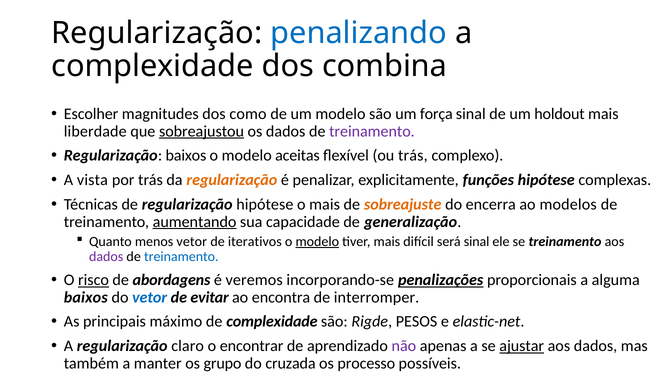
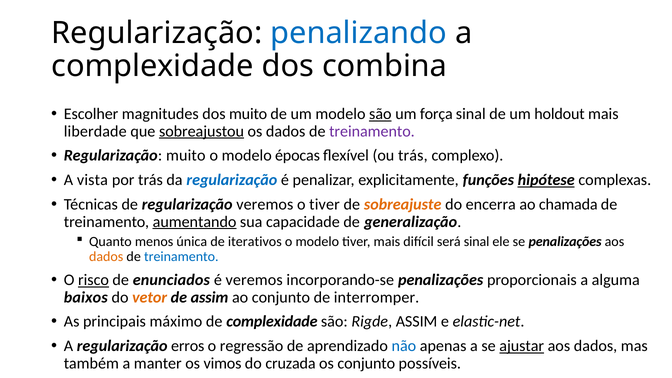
dos como: como -> muito (248, 114)
são underline: none -> present (380, 114)
Regularização baixos: baixos -> muito (186, 156)
aceitas: aceitas -> épocas (297, 156)
regularização colour: orange -> blue (232, 180)
hipótese underline: none -> present (546, 180)
regularização hipótese: hipótese -> veremos (265, 204)
o mais: mais -> tiver (325, 204)
modelos: modelos -> chamada (568, 204)
menos vetor: vetor -> única (192, 242)
modelo underline: present -> none (317, 242)
se treinamento: treinamento -> penalizações (565, 242)
dados colour: purple -> orange (106, 257)
abordagens: abordagens -> enunciados (171, 280)
penalizações underline: present -> none (441, 280)
vetor colour: blue -> orange (150, 297)
de evitar: evitar -> assim (210, 297)
ao encontra: encontra -> conjunto (281, 297)
Rigde PESOS: PESOS -> ASSIM (417, 322)
claro: claro -> erros (188, 346)
encontrar: encontrar -> regressão (252, 346)
não colour: purple -> blue (404, 346)
grupo: grupo -> vimos (223, 363)
os processo: processo -> conjunto (366, 363)
